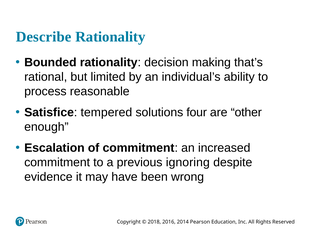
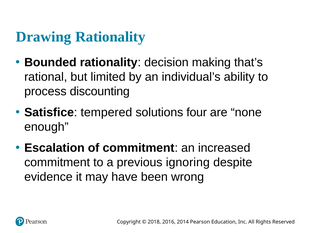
Describe: Describe -> Drawing (44, 37)
reasonable: reasonable -> discounting (100, 92)
other: other -> none (246, 113)
